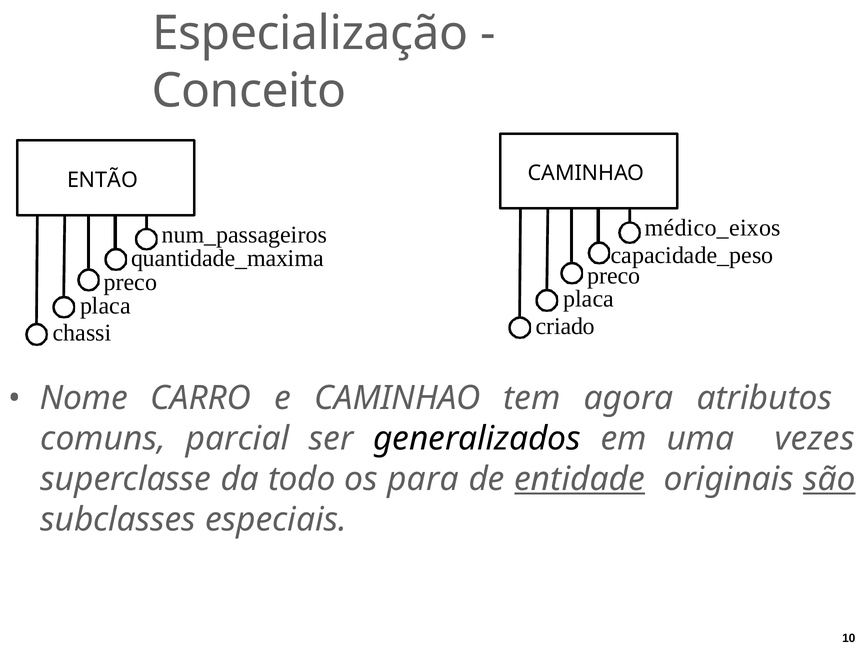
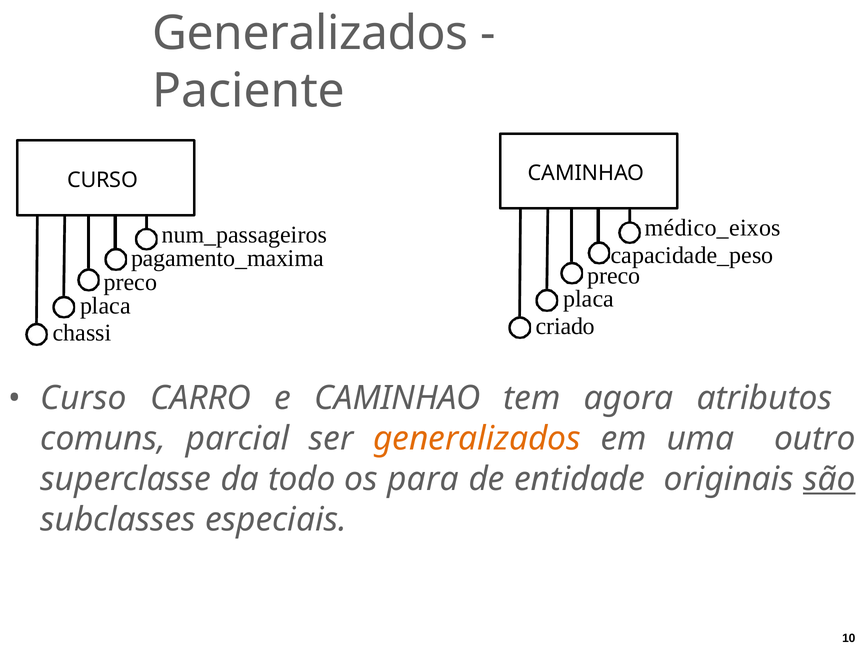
Especialização: Especialização -> Generalizados (310, 33)
Conceito: Conceito -> Paciente (249, 91)
ENTÃO: ENTÃO -> CURSO (103, 180)
quantidade_maxima: quantidade_maxima -> pagamento_maxima (227, 258)
Nome: Nome -> Curso (84, 398)
generalizados colour: black -> orange (477, 439)
vezes: vezes -> outro (815, 439)
entidade underline: present -> none (580, 479)
